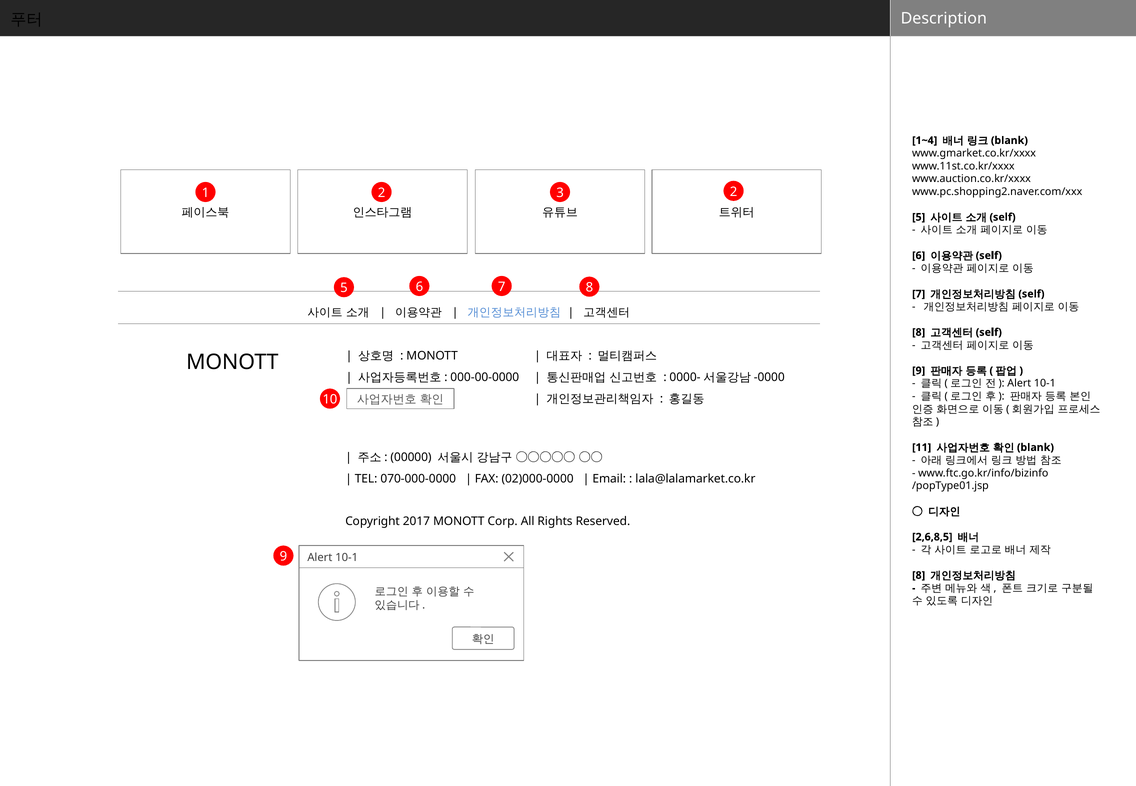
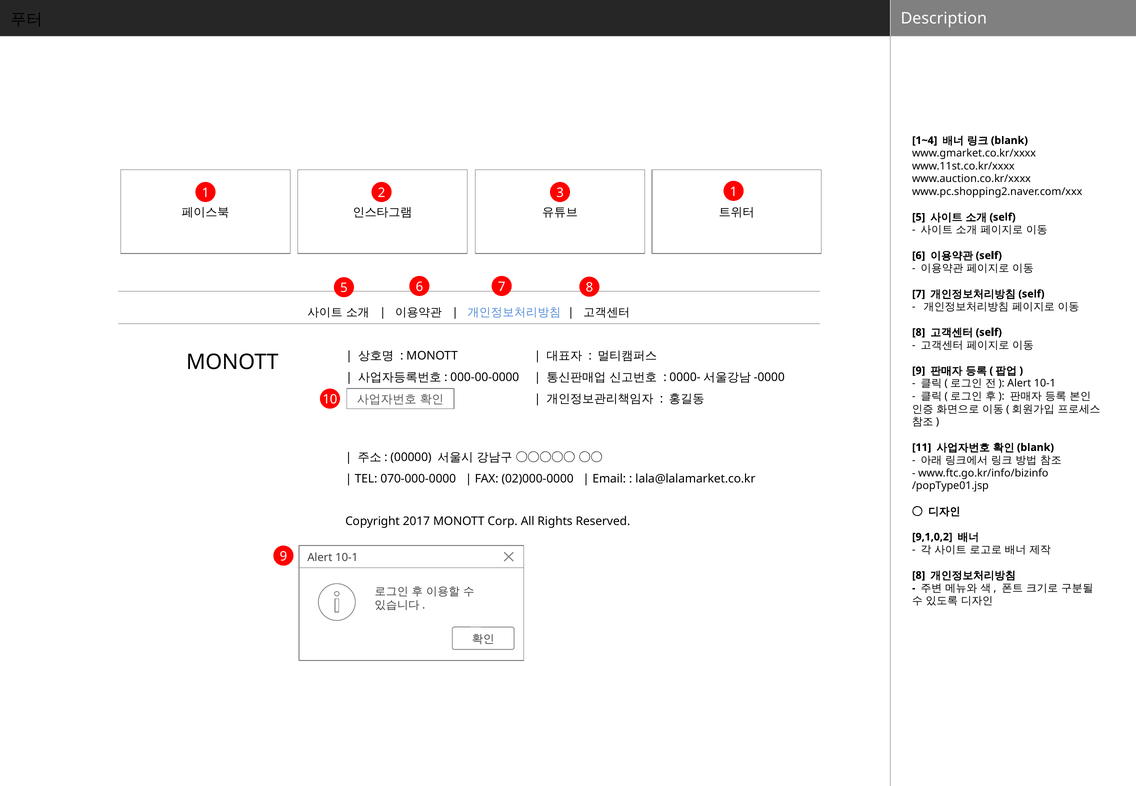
3 2: 2 -> 1 (734, 192)
2,6,8,5: 2,6,8,5 -> 9,1,0,2 (932, 537)
